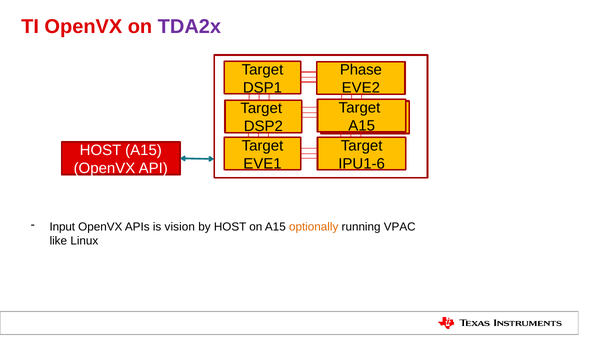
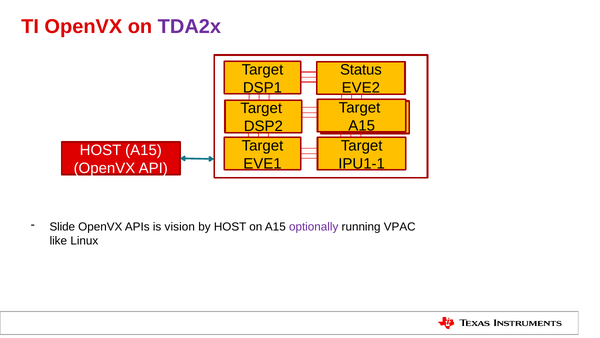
Phase: Phase -> Status (361, 70)
IPU1-6: IPU1-6 -> IPU1-1 (362, 163)
Input: Input -> Slide (62, 226)
optionally colour: orange -> purple (314, 226)
